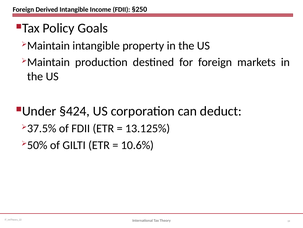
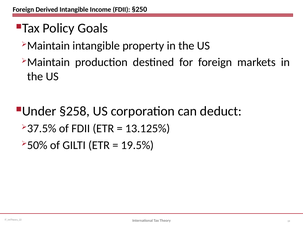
§424: §424 -> §258 (75, 111)
10.6%: 10.6% -> 19.5% (137, 145)
